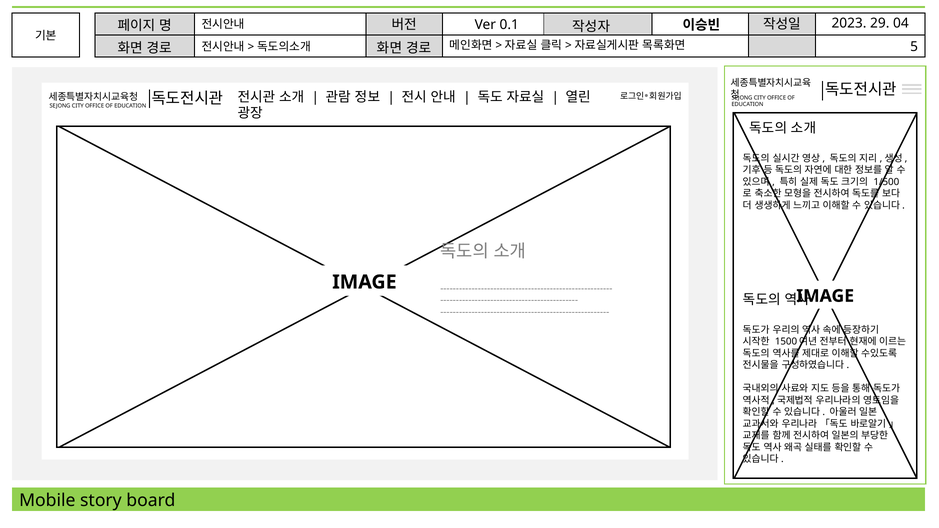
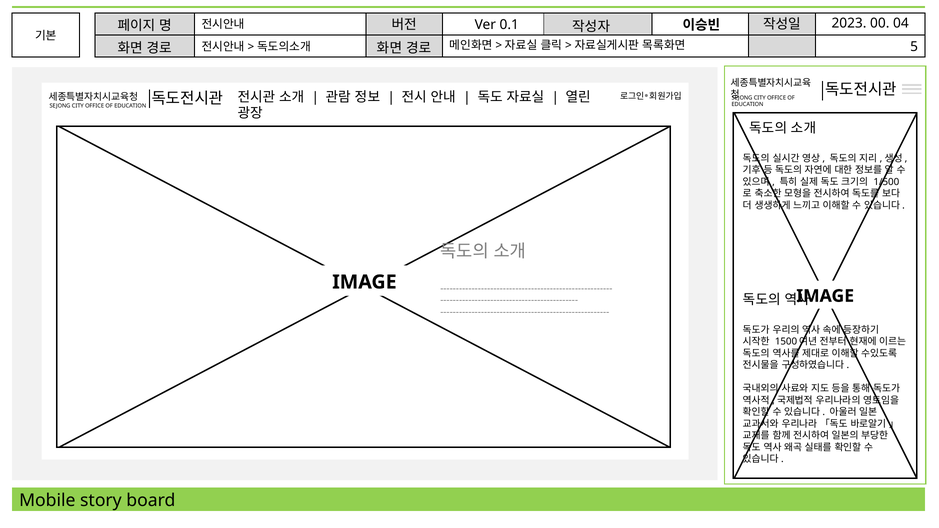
29: 29 -> 00 (880, 23)
